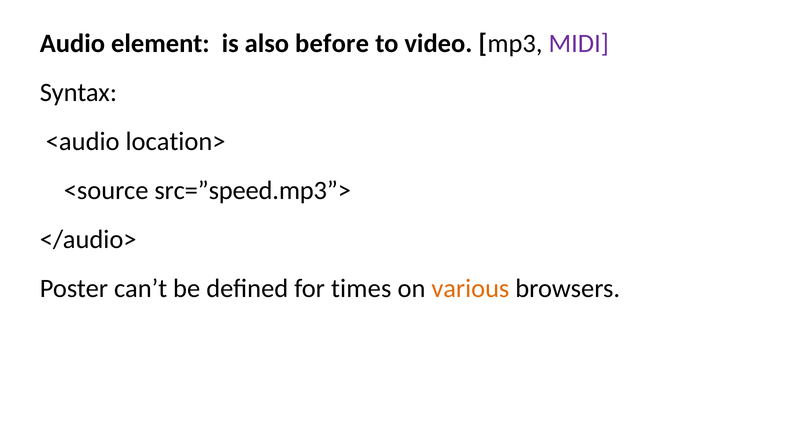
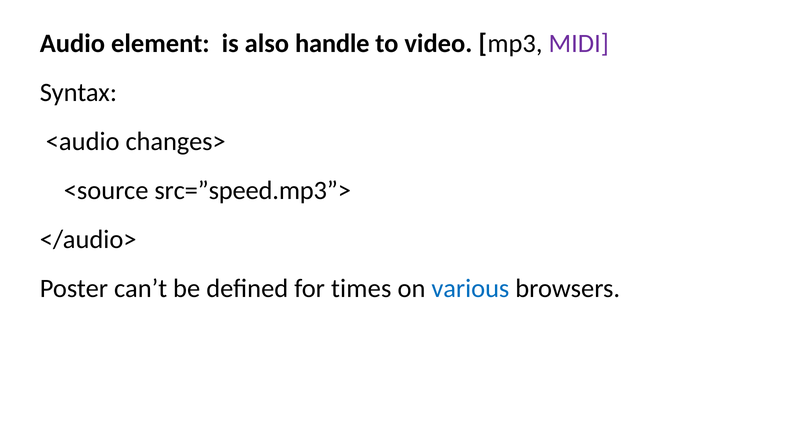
before: before -> handle (332, 44)
location>: location> -> changes> (176, 142)
various colour: orange -> blue (470, 288)
